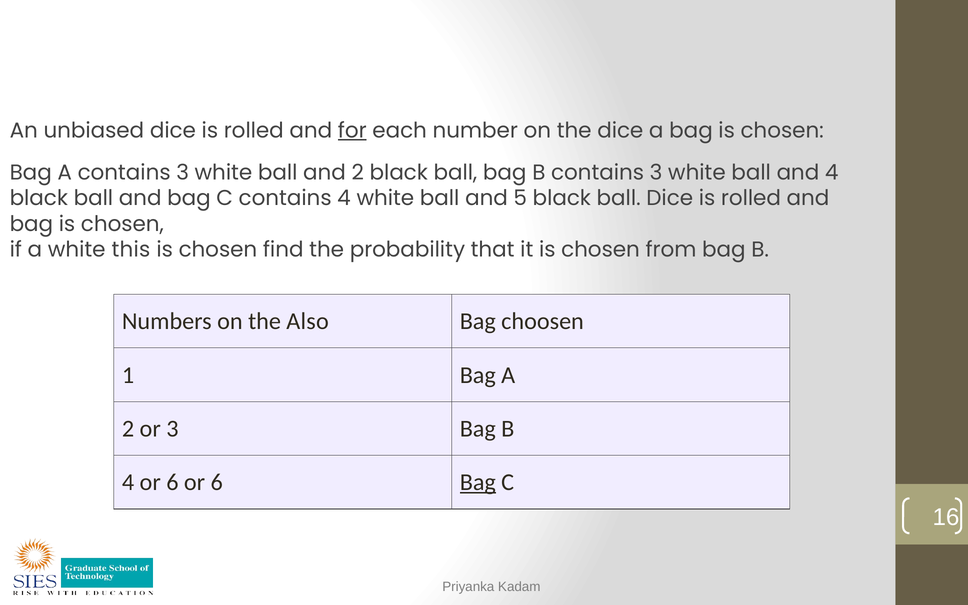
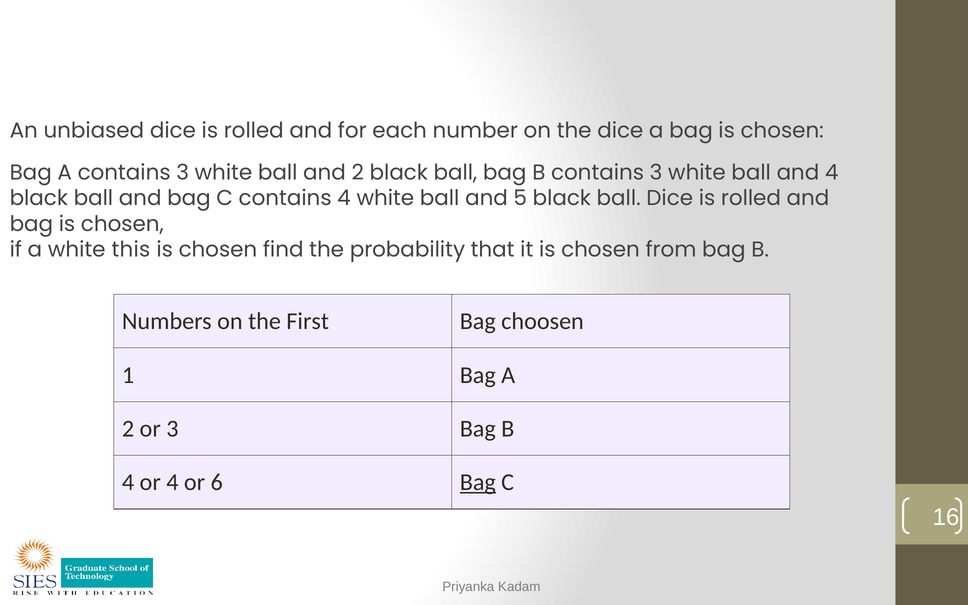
for underline: present -> none (352, 131)
Also: Also -> First (308, 321)
4 or 6: 6 -> 4 (172, 482)
